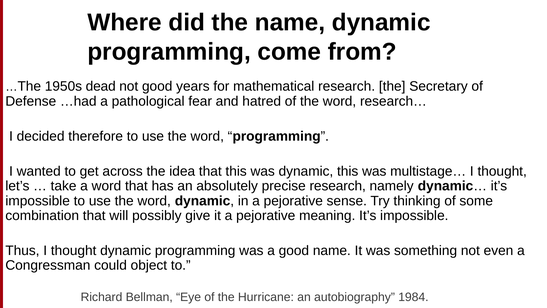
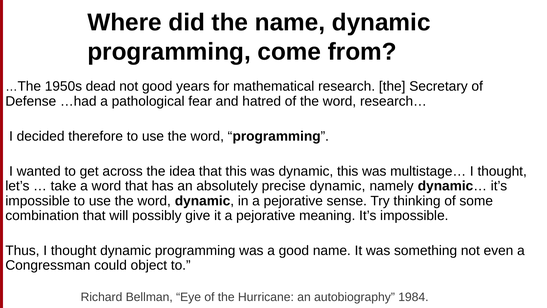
precise research: research -> dynamic (338, 186)
